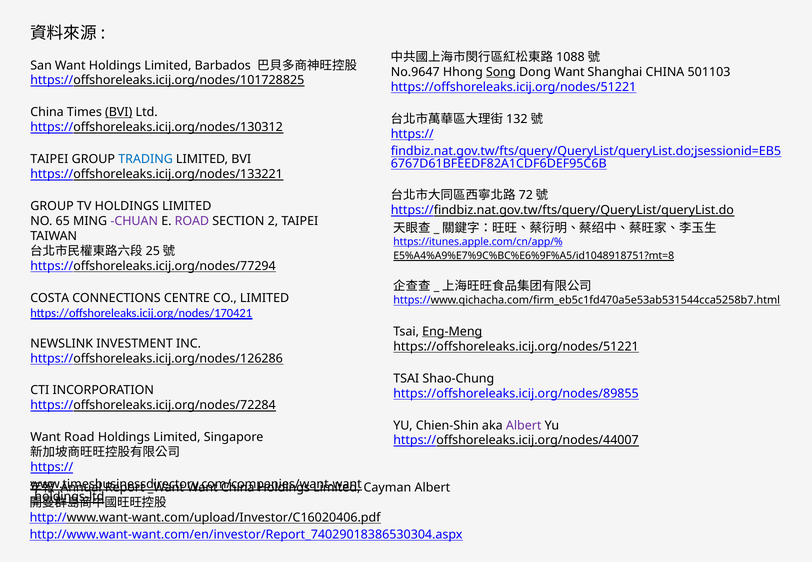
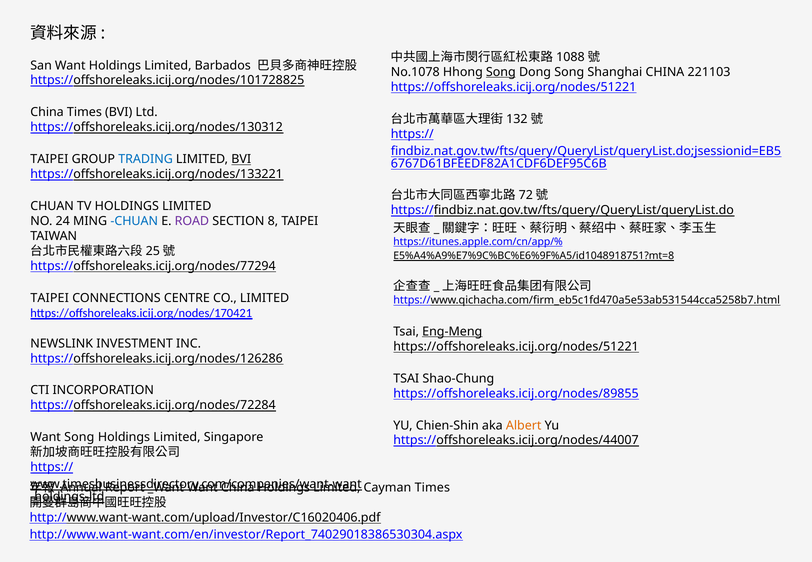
No.9647: No.9647 -> No.1078 (415, 72)
Dong Want: Want -> Song (569, 72)
501103: 501103 -> 221103 (709, 72)
BVI underline: present -> none (119, 112)
BVI underline: none -> present (241, 159)
GROUP: GROUP -> CHUAN (52, 206)
65: 65 -> 24 (63, 221)
CHUAN colour: purple -> blue (134, 221)
2: 2 -> 8 (273, 221)
COSTA: COSTA -> TAIPEI (50, 298)
Albert colour: purple -> orange (524, 426)
Want Road: Road -> Song (79, 437)
Cayman Albert: Albert -> Times (432, 488)
